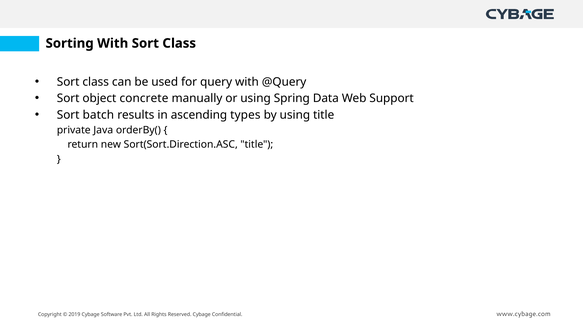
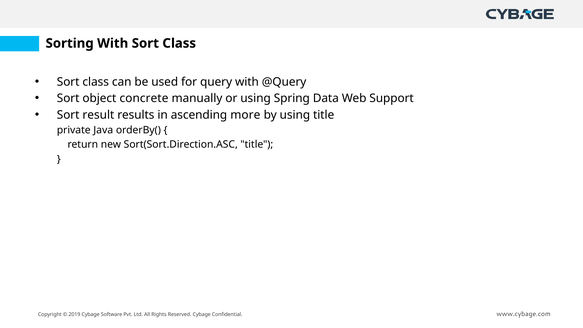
batch: batch -> result (98, 115)
types: types -> more (245, 115)
